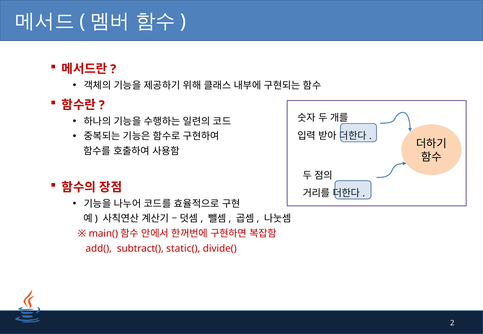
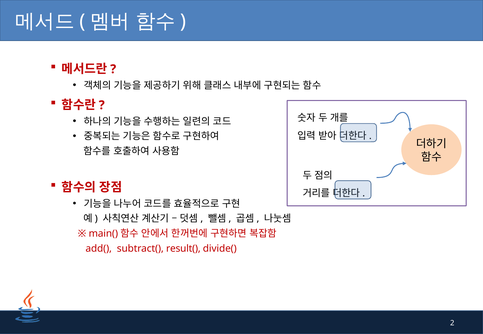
static(: static( -> result( (183, 249)
